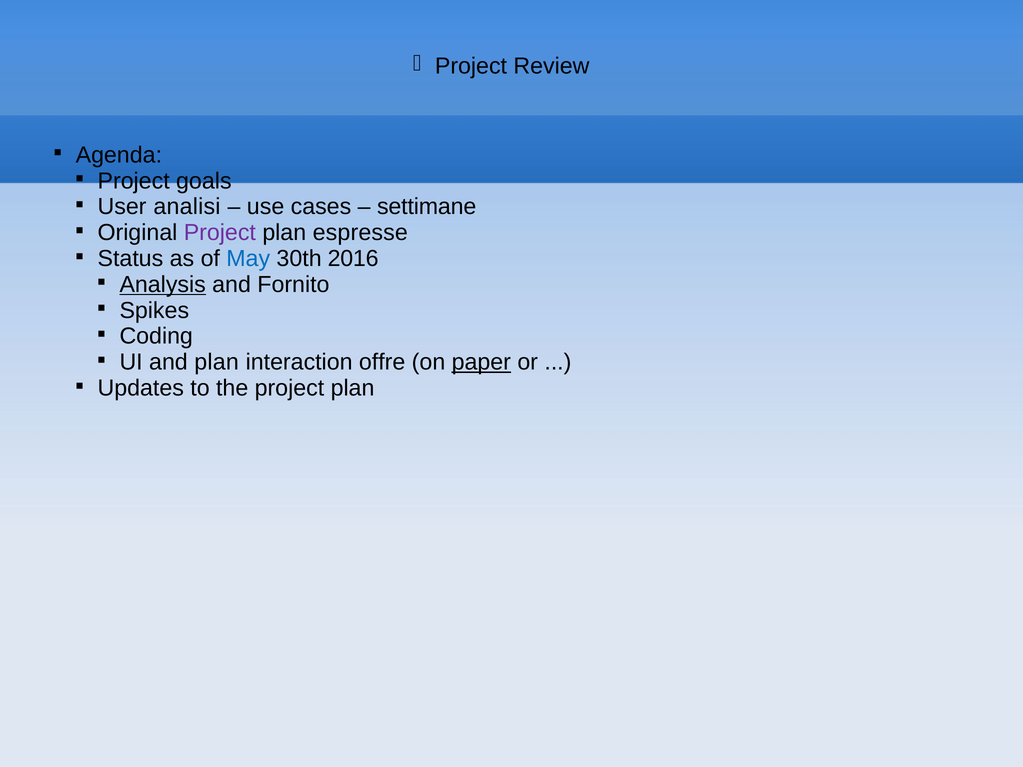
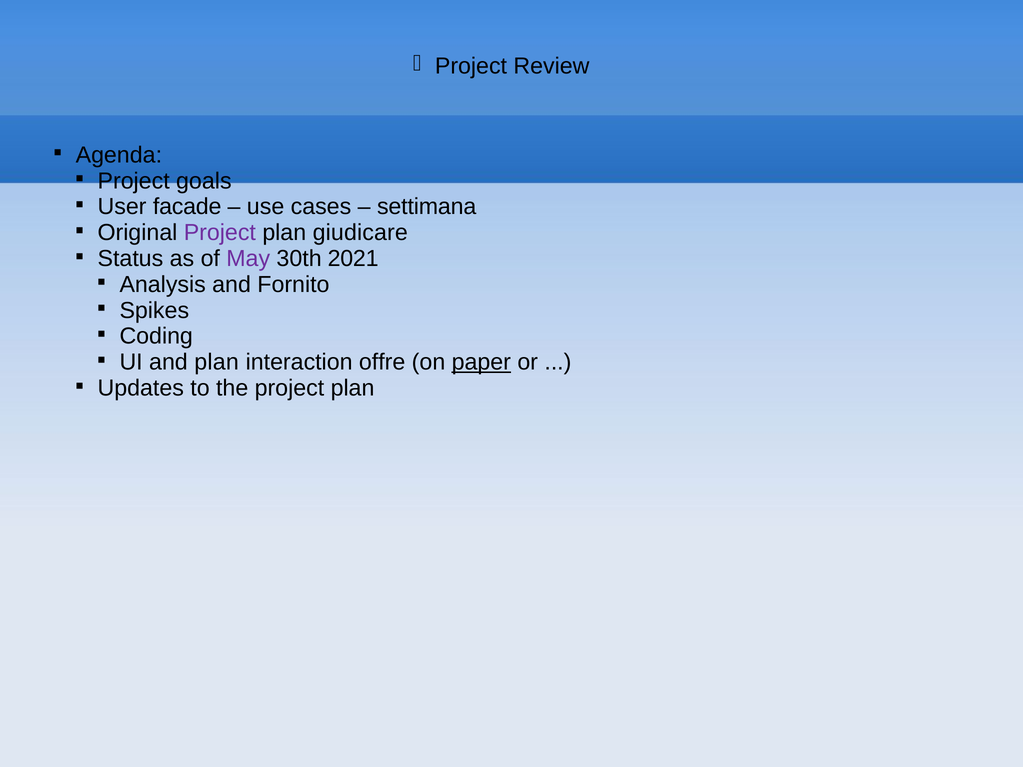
analisi: analisi -> facade (187, 207)
settimane: settimane -> settimana (427, 207)
espresse: espresse -> giudicare (360, 233)
May colour: blue -> purple (248, 259)
2016: 2016 -> 2021 (353, 259)
Analysis underline: present -> none (163, 285)
